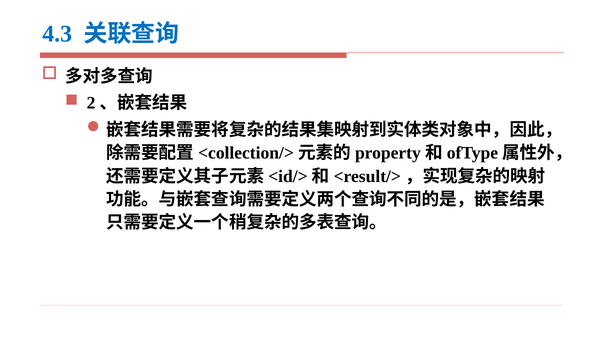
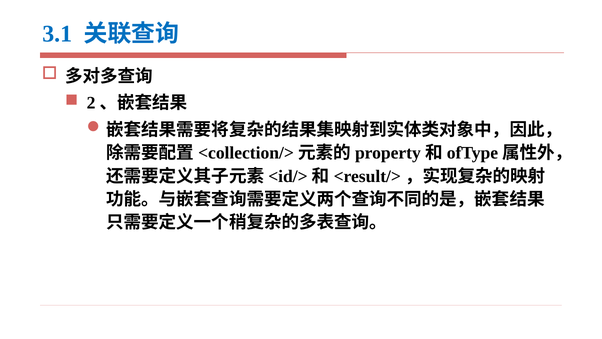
4.3: 4.3 -> 3.1 (57, 34)
